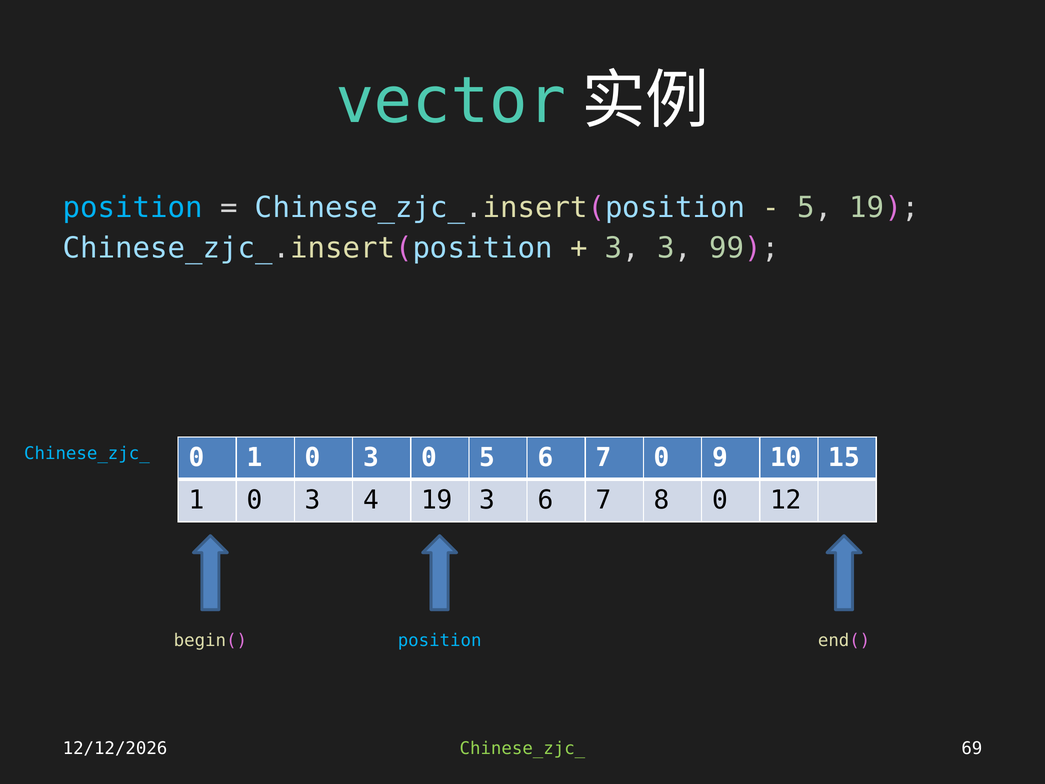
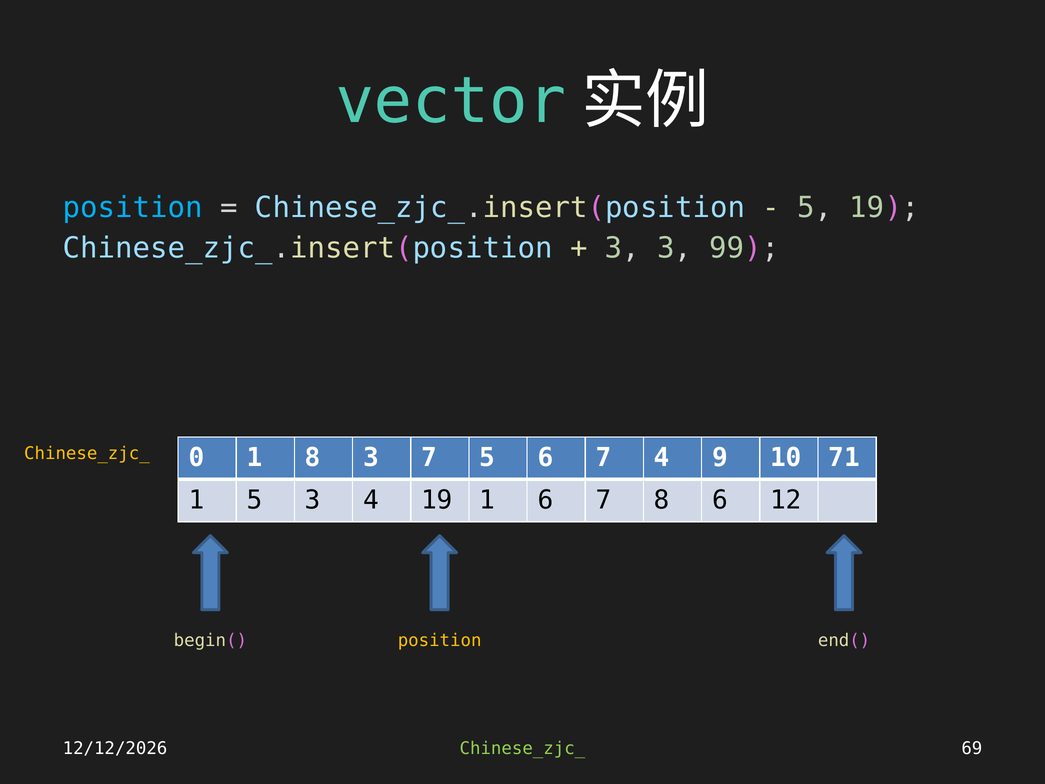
Chinese_zjc_ colour: light blue -> yellow (87, 454)
0 1 0: 0 -> 8 (313, 458)
3 0: 0 -> 7 (429, 458)
7 0: 0 -> 4 (662, 458)
15: 15 -> 71 (844, 458)
0: 0 -> 5 (255, 500)
19 3: 3 -> 1 (487, 500)
8 0: 0 -> 6 (720, 500)
position colour: light blue -> yellow (440, 640)
